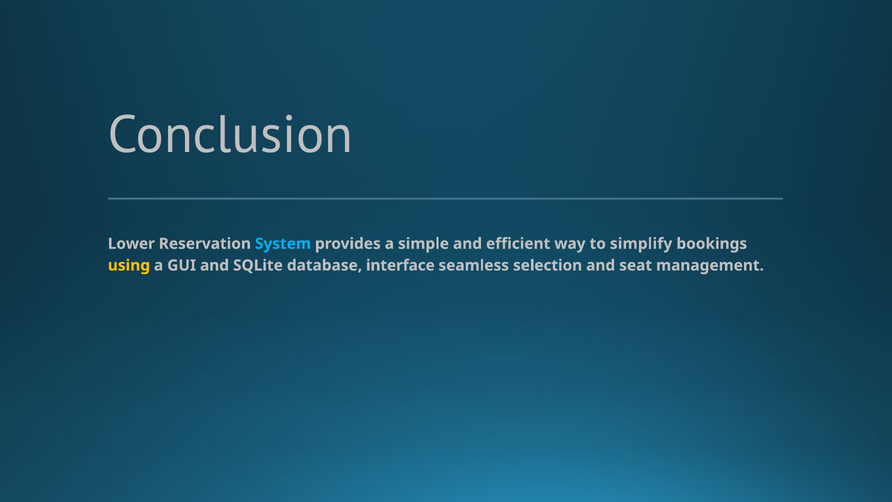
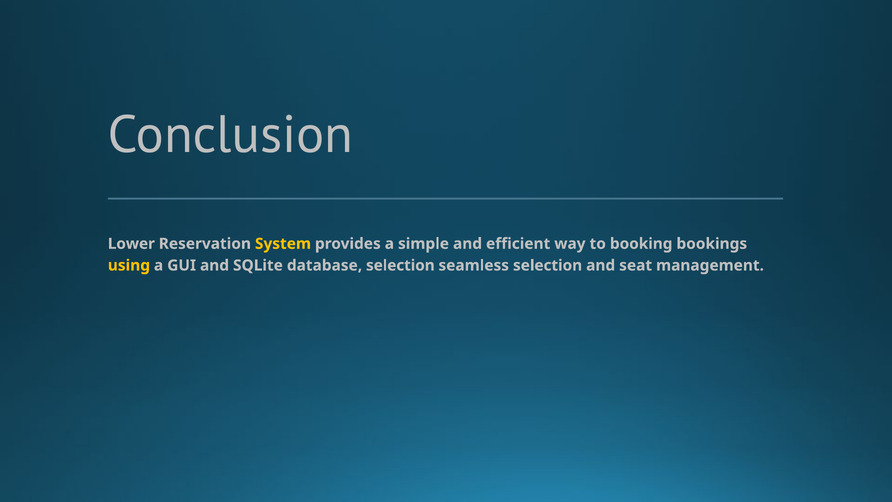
System colour: light blue -> yellow (283, 244)
simplify: simplify -> booking (641, 244)
database interface: interface -> selection (400, 265)
